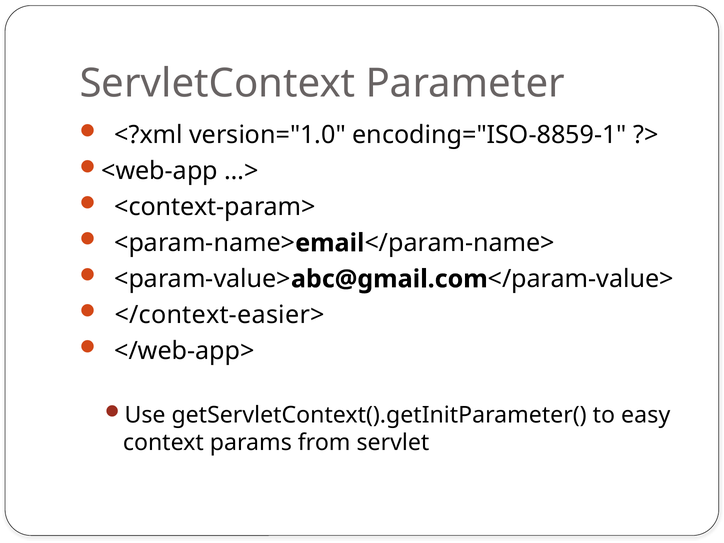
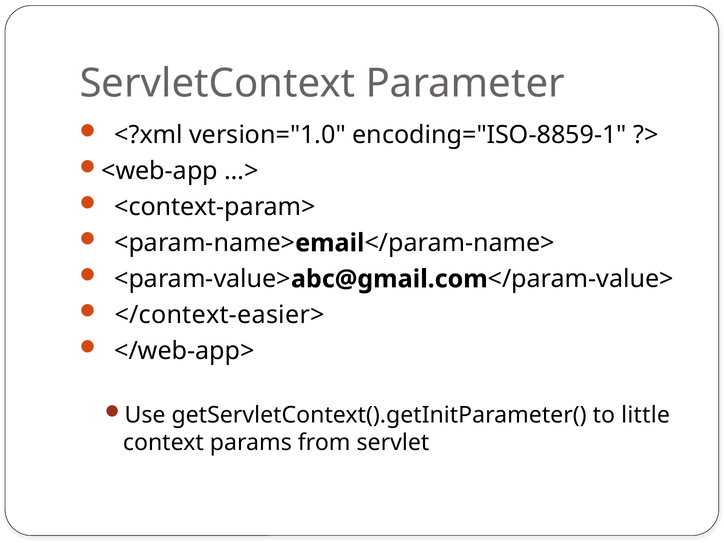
easy: easy -> little (646, 415)
